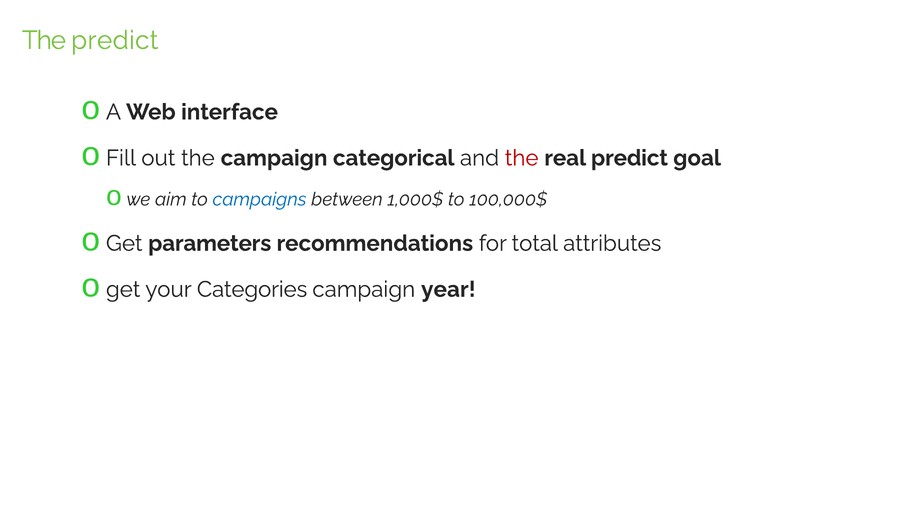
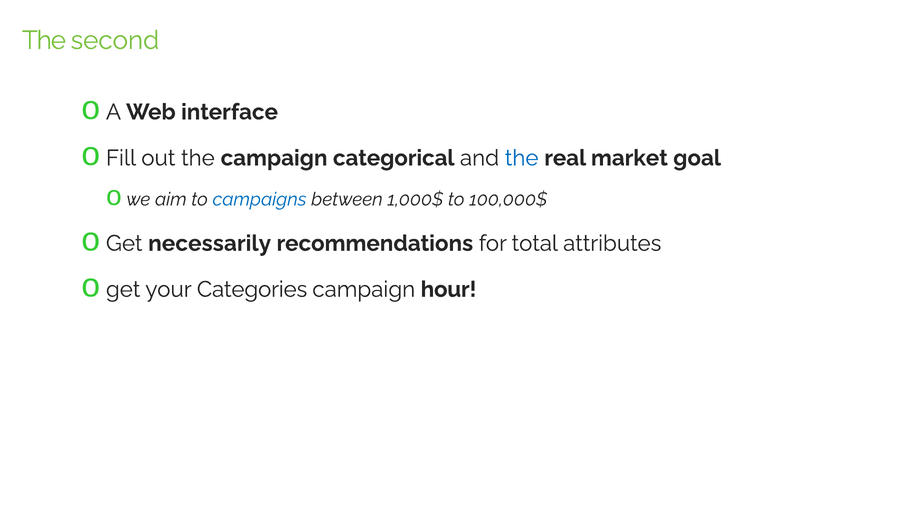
The predict: predict -> second (115, 40)
the colour: red -> blue (522, 158)
real predict: predict -> market (629, 158)
parameters: parameters -> necessarily (210, 243)
year: year -> hour (448, 289)
